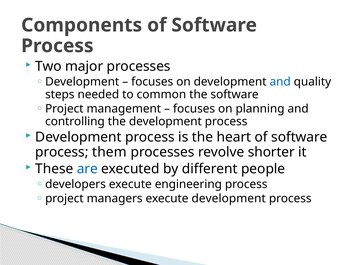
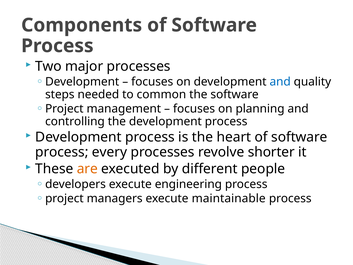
them: them -> every (110, 152)
are colour: blue -> orange (87, 169)
execute development: development -> maintainable (229, 198)
